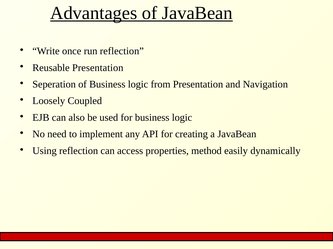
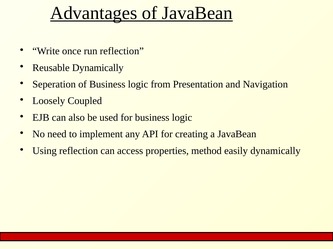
Reusable Presentation: Presentation -> Dynamically (98, 68)
